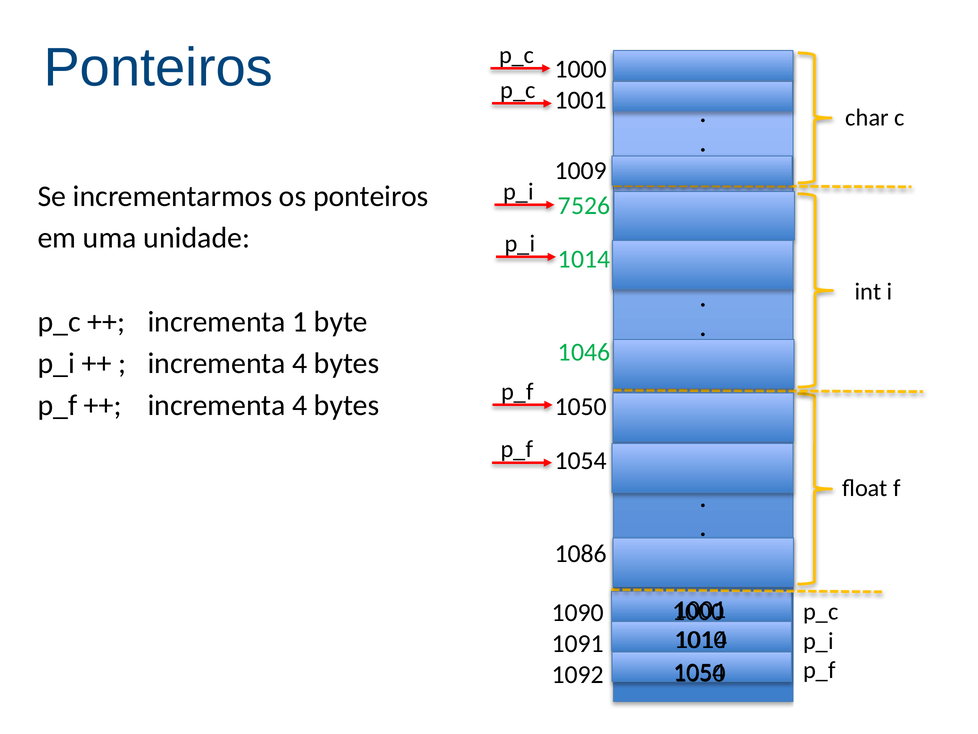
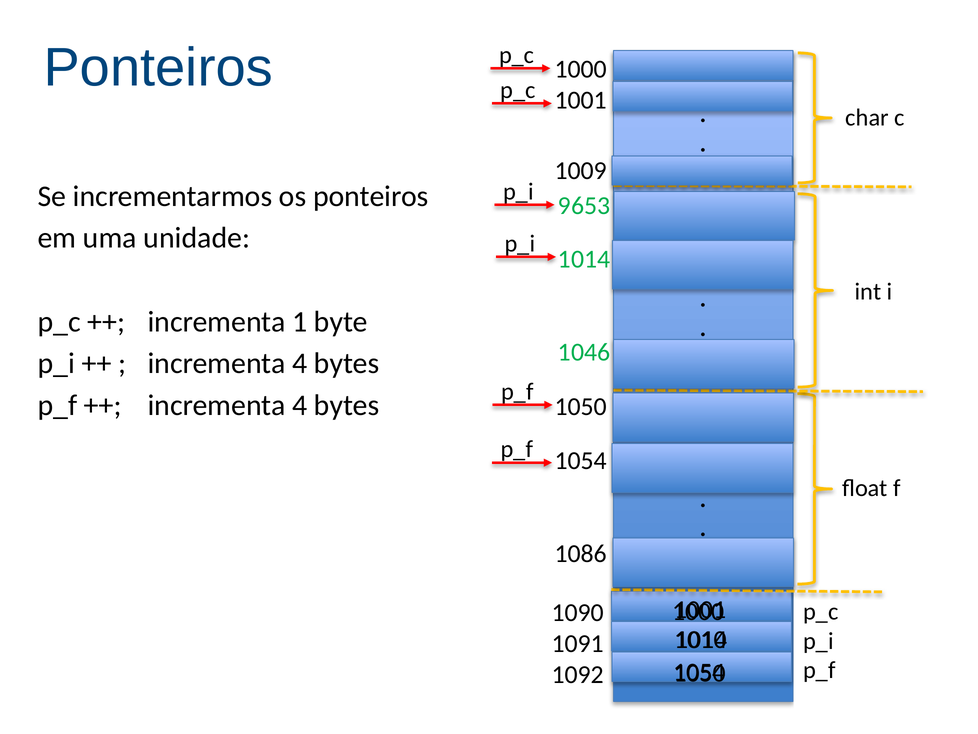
7526: 7526 -> 9653 (584, 205)
